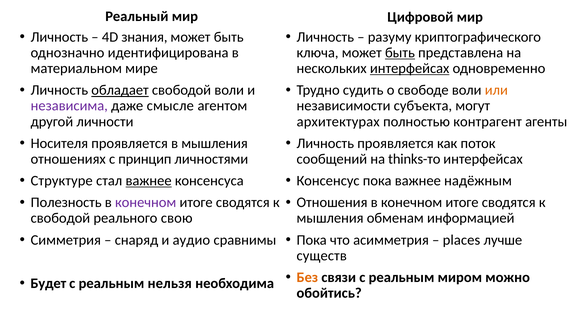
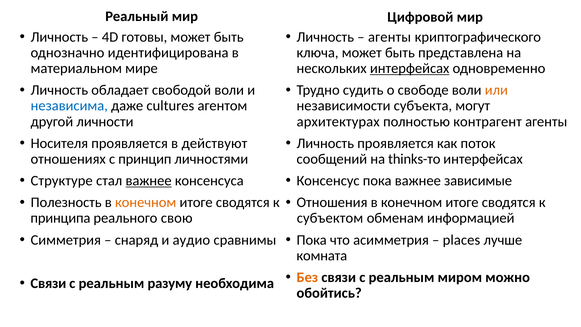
знания: знания -> готовы (144, 37)
разуму: разуму -> агенты (390, 37)
быть underline: present -> none (400, 53)
обладает underline: present -> none (120, 90)
независима colour: purple -> blue (69, 106)
смысле: смысле -> cultures (170, 106)
в мышления: мышления -> действуют (214, 143)
надёжным: надёжным -> зависимые (478, 181)
конечном colour: purple -> orange (146, 202)
свободой: свободой -> принципа (60, 218)
мышления: мышления -> субъектом (330, 218)
существ: существ -> комната (322, 255)
Будет: Будет -> Связи (48, 283)
нельзя: нельзя -> разуму (170, 283)
